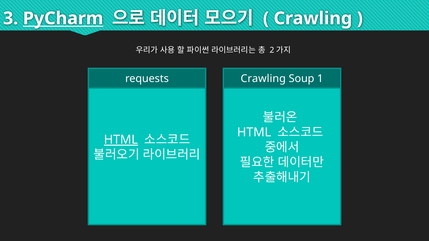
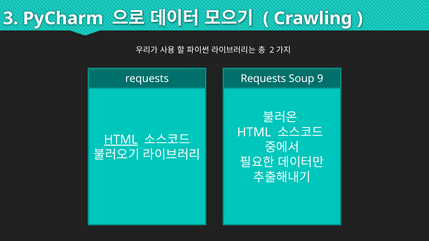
PyCharm underline: present -> none (63, 18)
Crawling: Crawling -> Requests (263, 79)
1: 1 -> 9 (320, 79)
